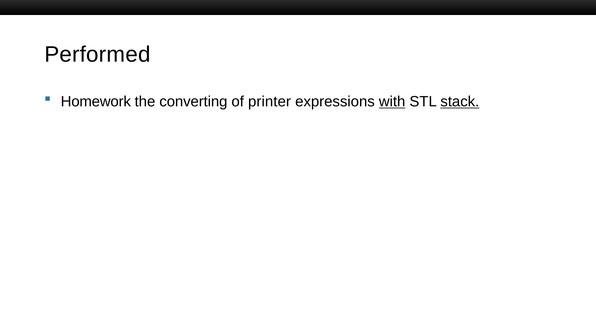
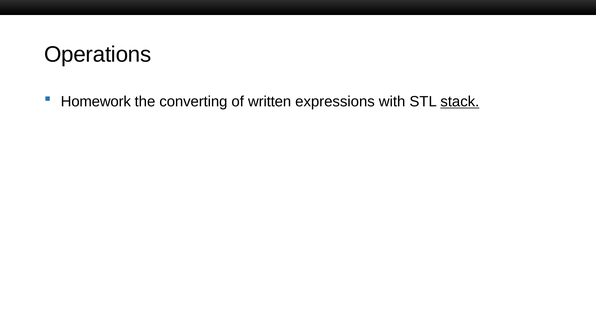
Performed: Performed -> Operations (98, 54)
printer: printer -> written (270, 102)
with underline: present -> none (392, 102)
